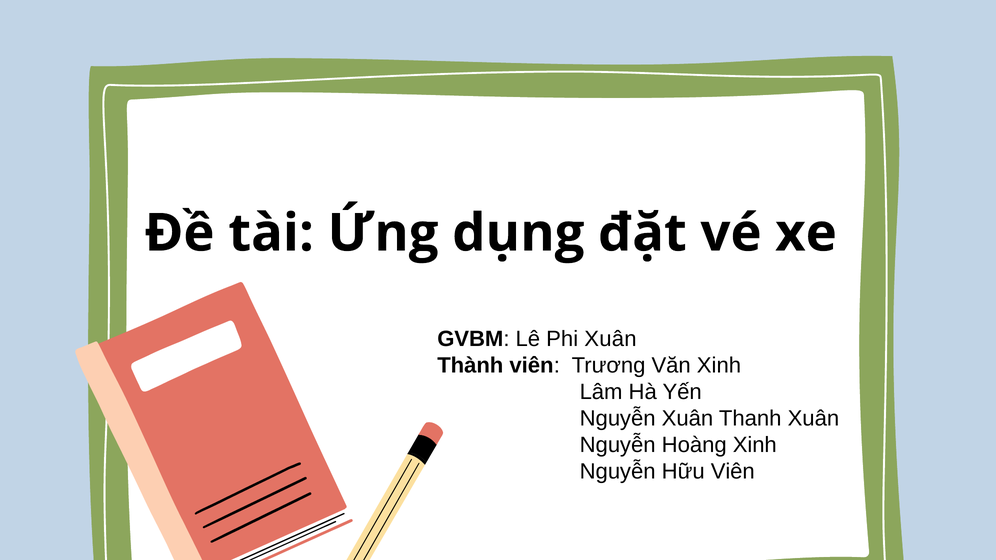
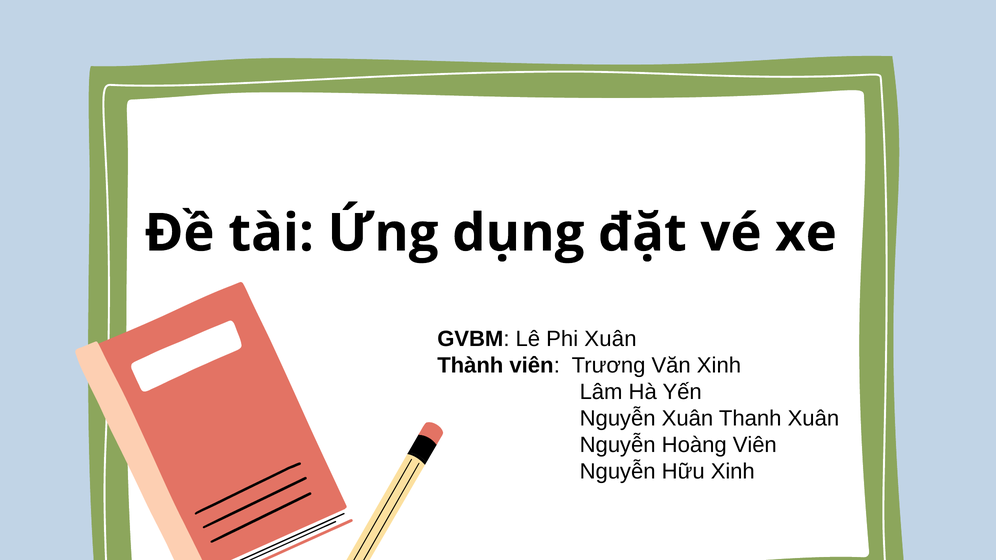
Hoàng Xinh: Xinh -> Viên (755, 445)
Hữu Viên: Viên -> Xinh (733, 472)
